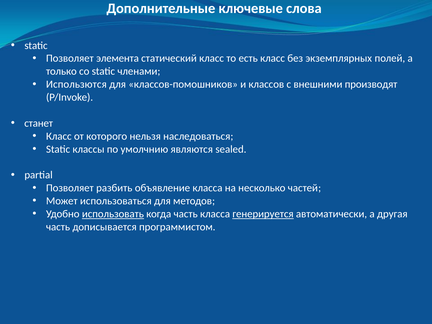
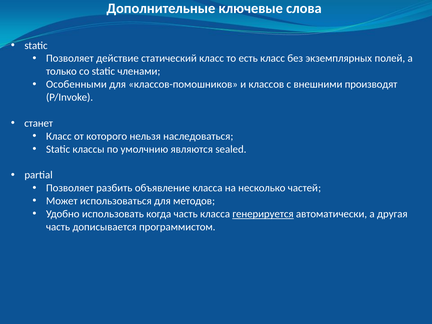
элемента: элемента -> действие (117, 58)
Использются: Использются -> Особенными (76, 84)
использовать underline: present -> none (113, 214)
